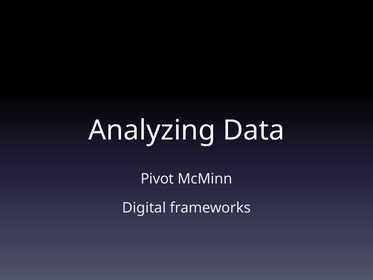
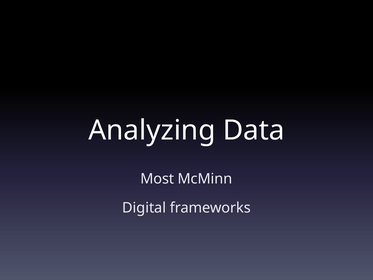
Pivot: Pivot -> Most (157, 179)
